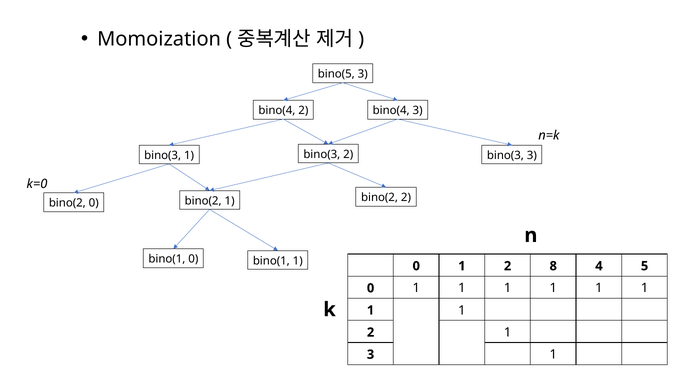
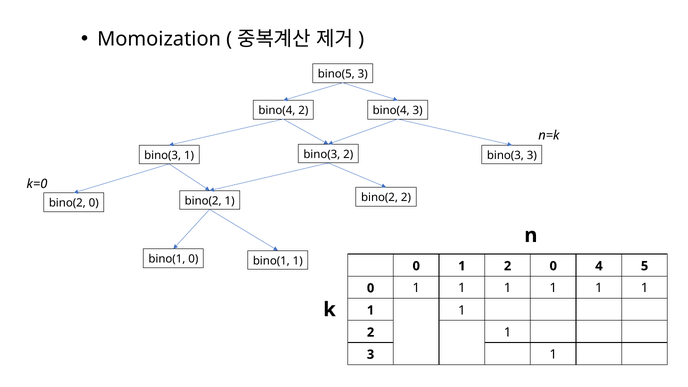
2 8: 8 -> 0 (553, 266)
